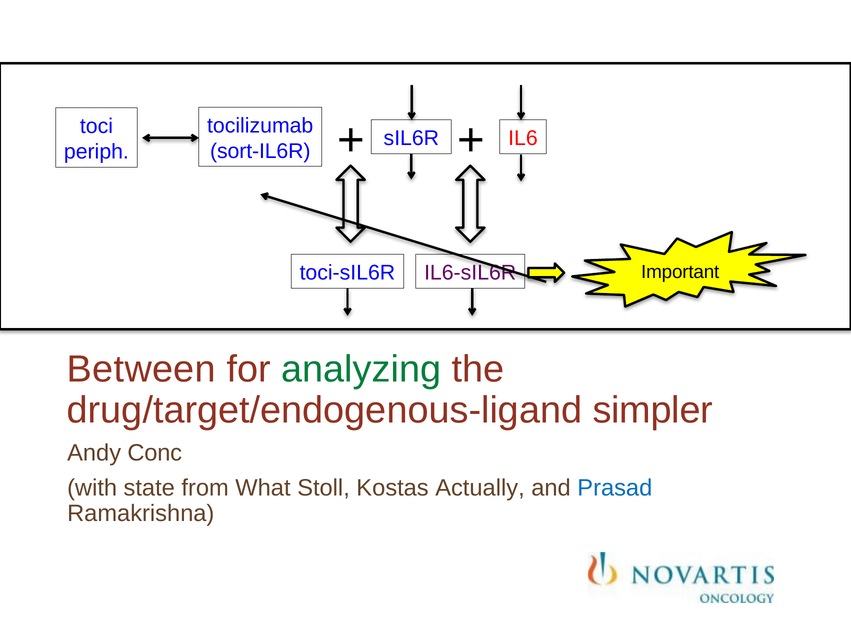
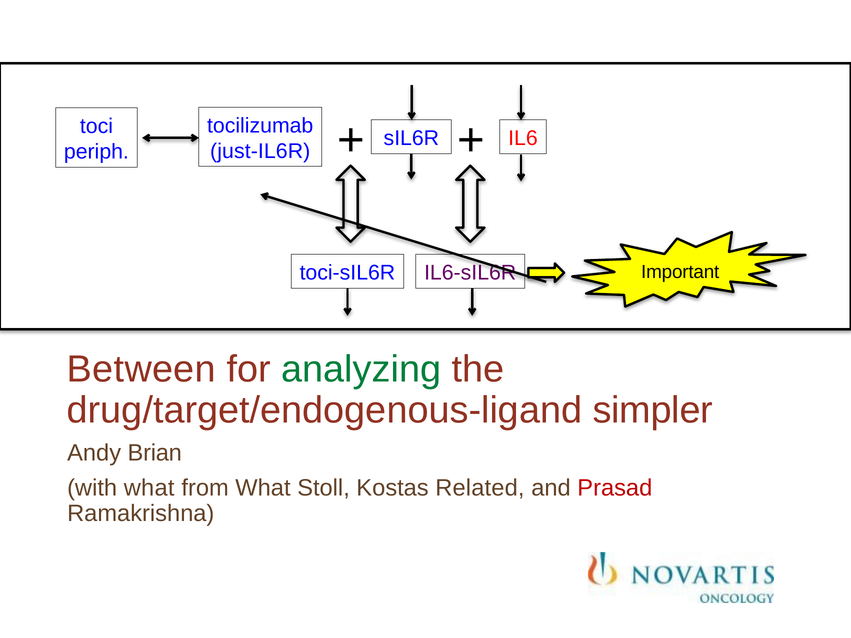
sort-IL6R: sort-IL6R -> just-IL6R (260, 151)
Conc: Conc -> Brian (155, 453)
with state: state -> what (149, 488)
Actually: Actually -> Related (480, 488)
Prasad colour: blue -> red (615, 488)
